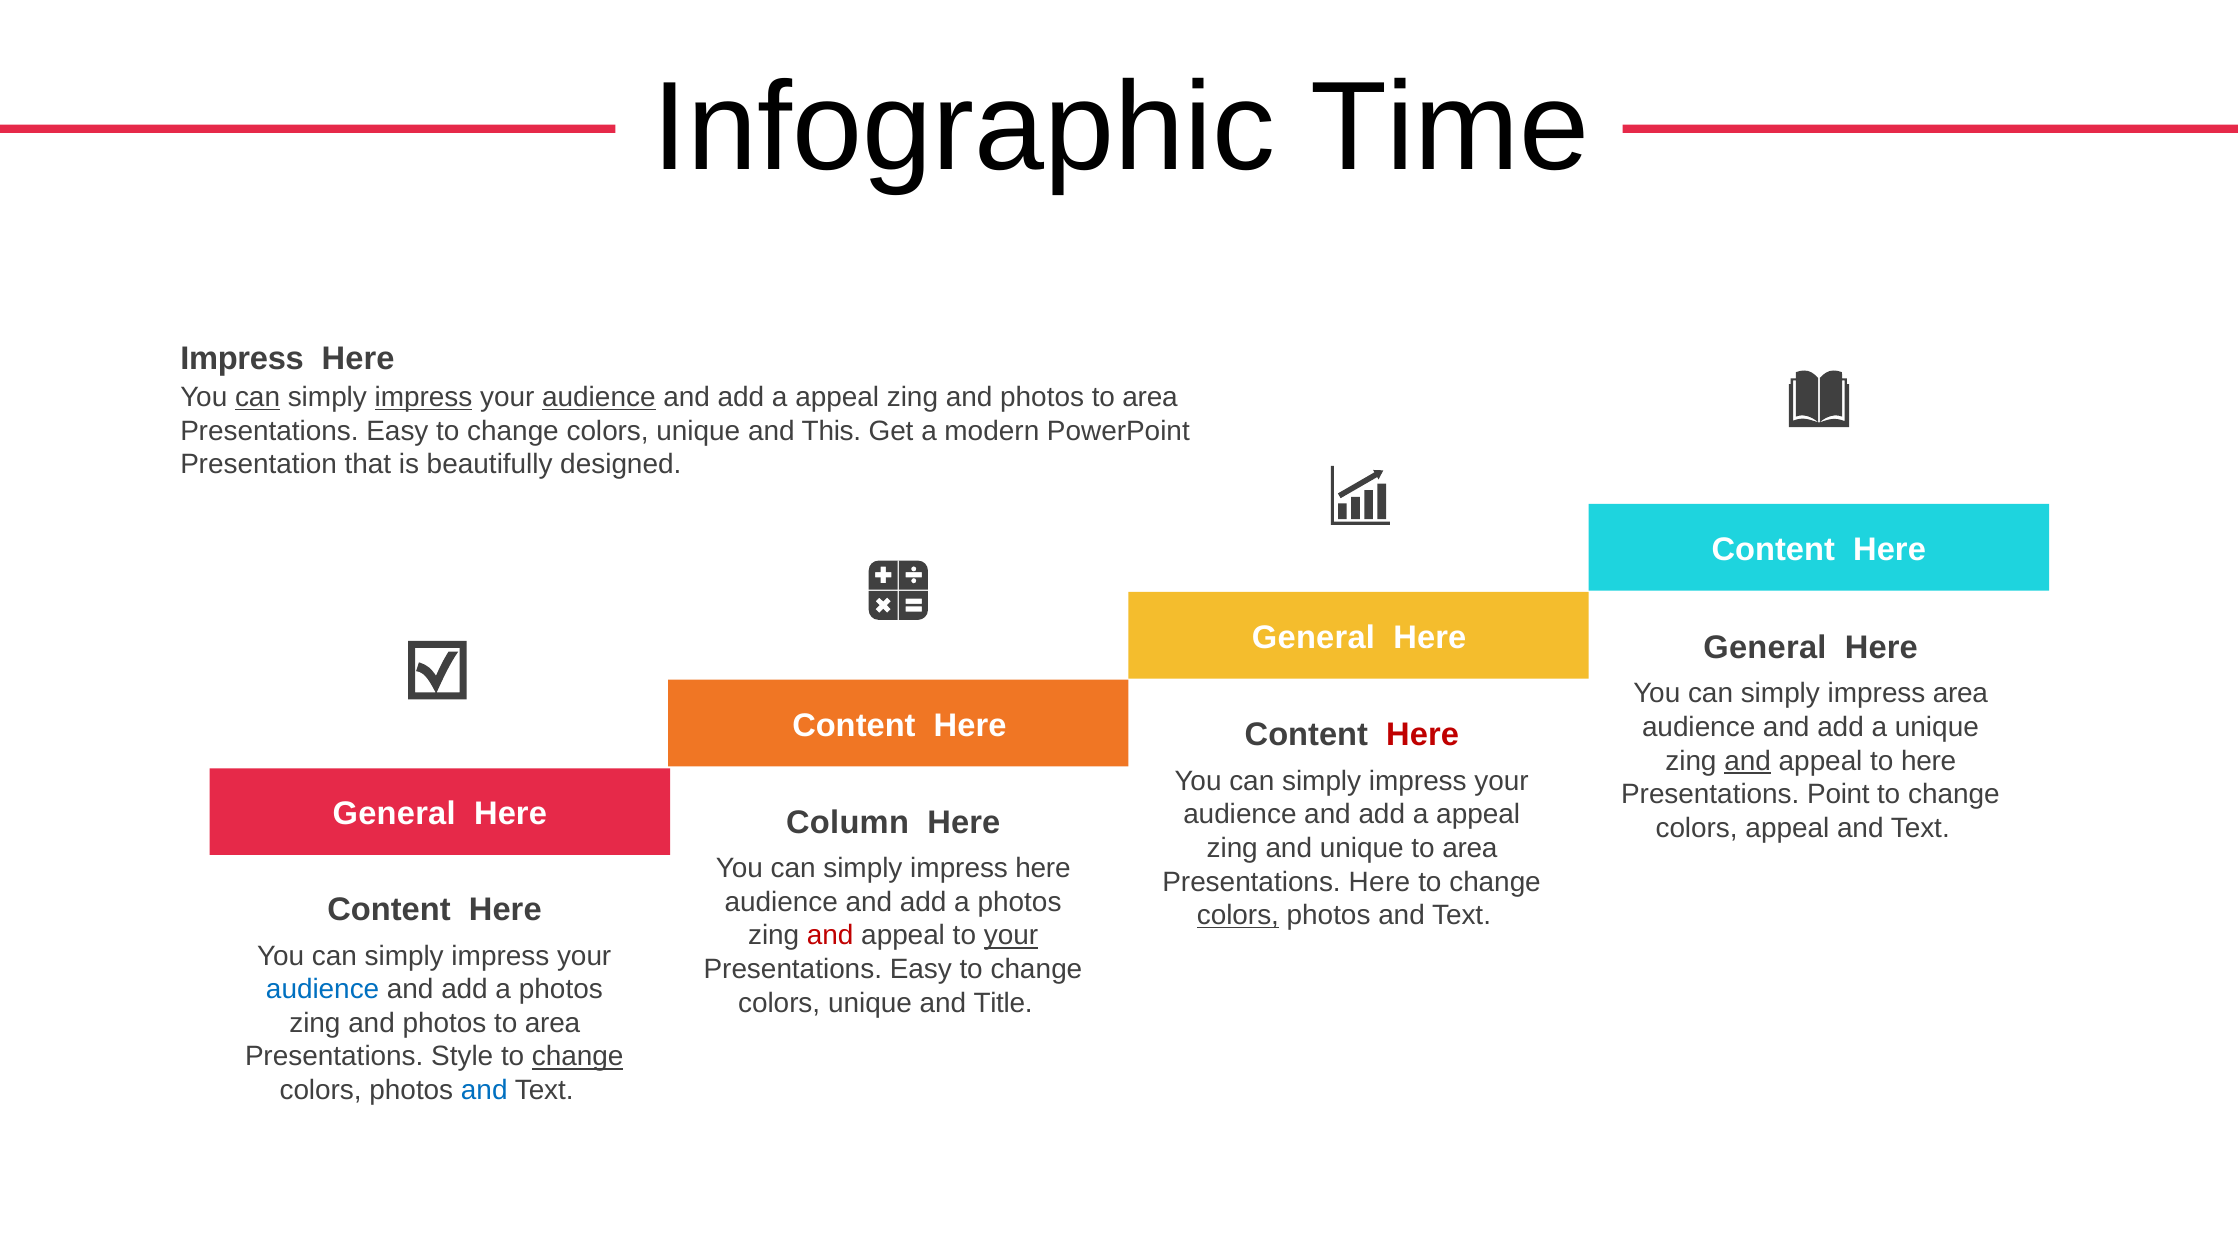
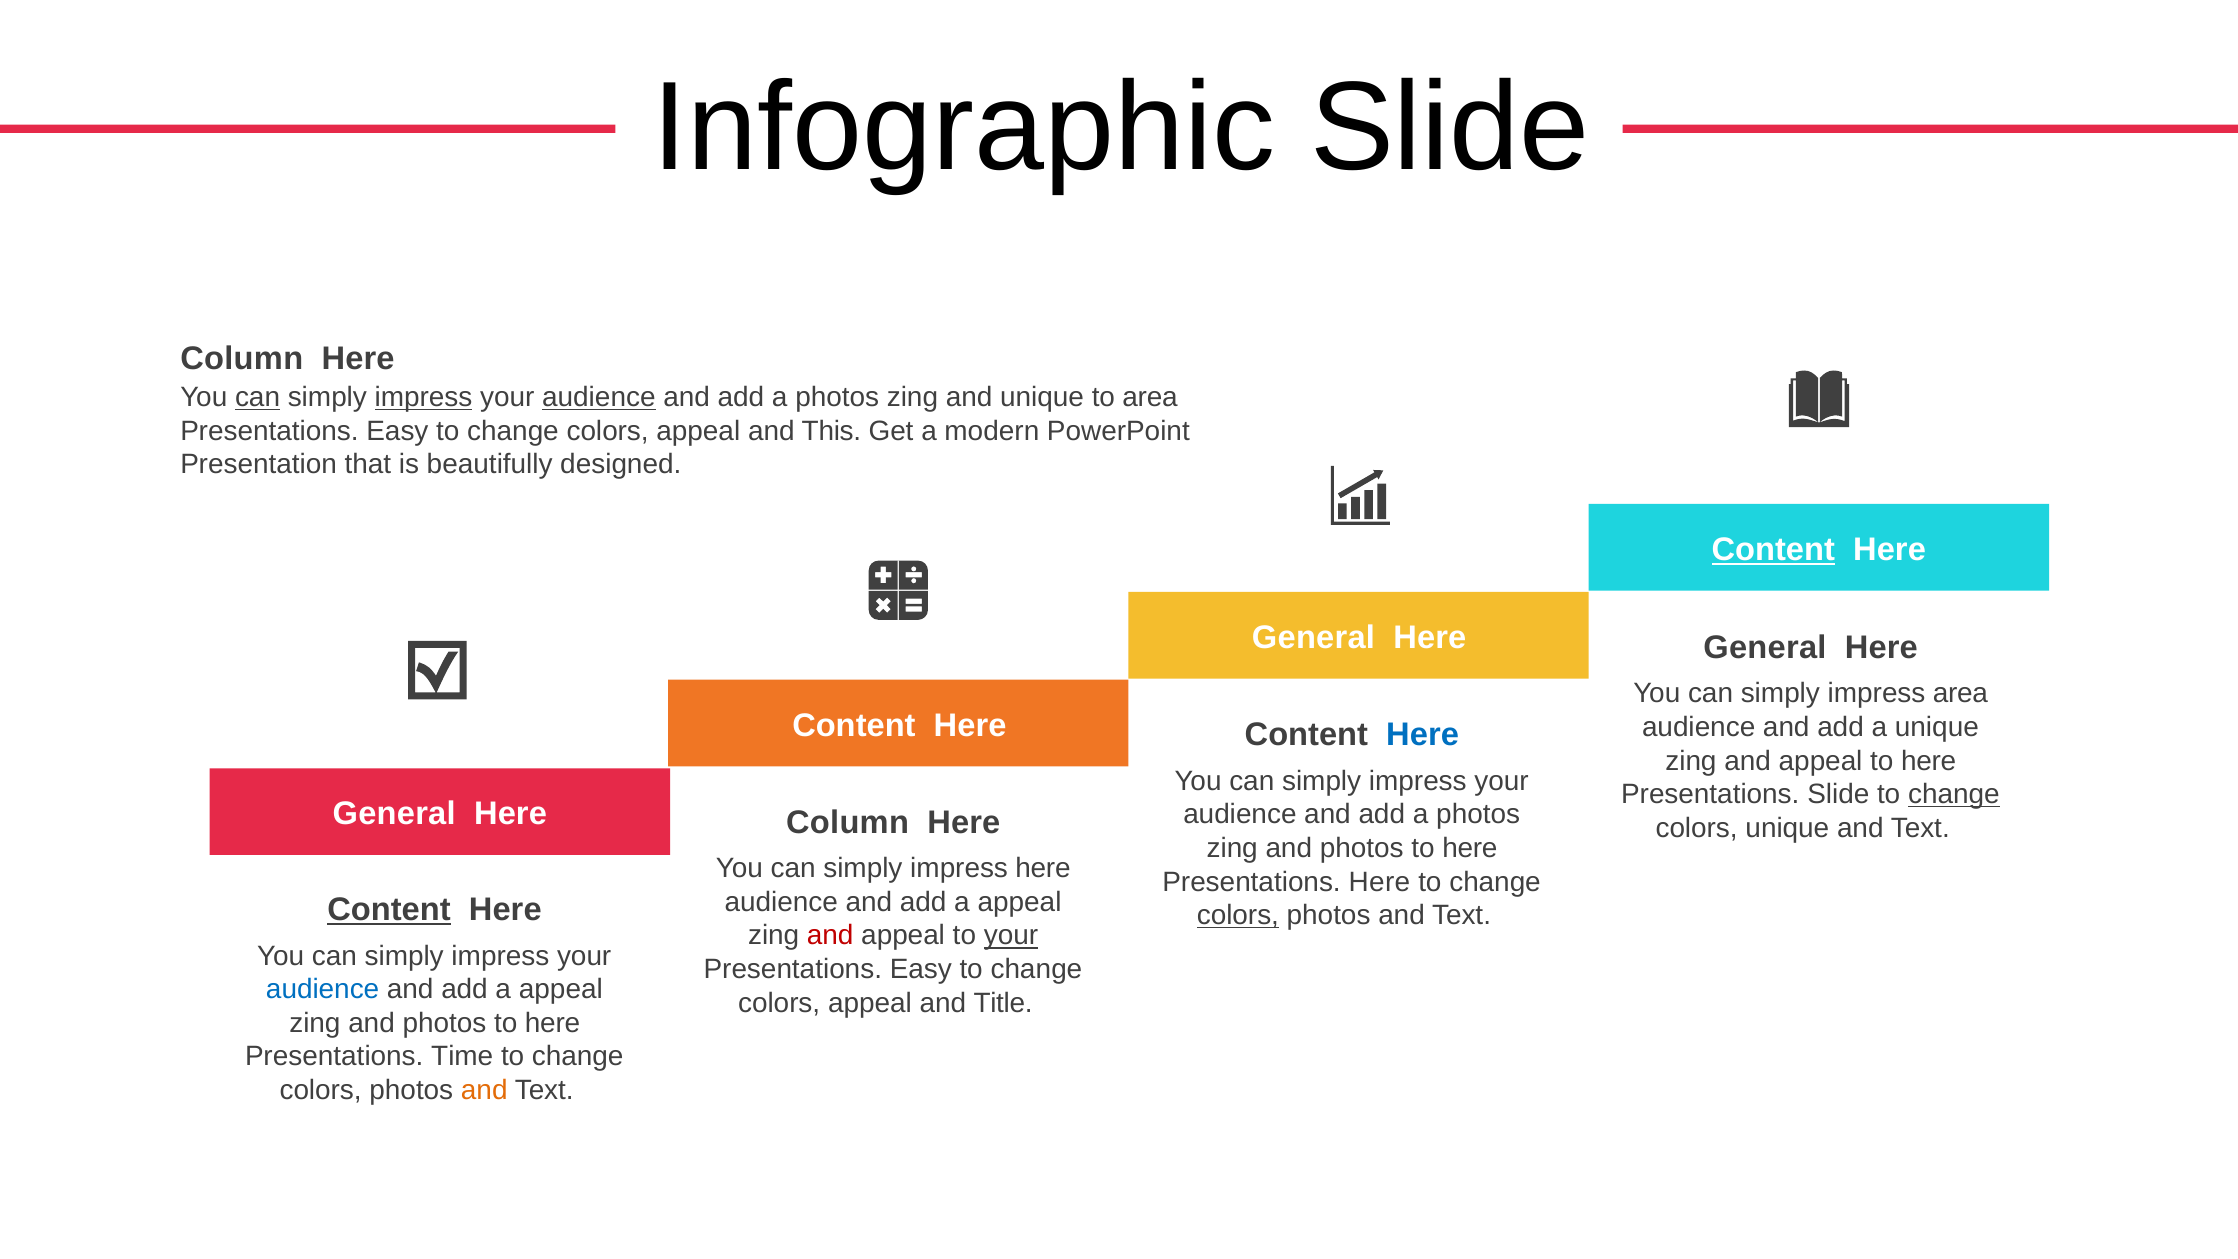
Infographic Time: Time -> Slide (1450, 128)
Impress: Impress -> Column (242, 358)
appeal: appeal -> photos (837, 397)
photos: photos -> unique (1042, 397)
unique: unique -> appeal (698, 431)
Content underline: none -> present (1773, 549)
Here colour: red -> blue (1423, 735)
and underline: present -> none (1748, 761)
Presentations Point: Point -> Slide (1838, 794)
change underline: none -> present (1954, 794)
appeal: appeal -> photos (1478, 815)
colors appeal: appeal -> unique (1787, 828)
unique: unique -> photos (1362, 848)
area: area -> here (1470, 848)
photos: photos -> appeal (1020, 902)
Content underline: none -> present (389, 910)
photos: photos -> appeal (561, 989)
unique: unique -> appeal (870, 1003)
area: area -> here (553, 1023)
Style: Style -> Time (462, 1057)
change underline: present -> none (578, 1057)
and colour: blue -> orange (484, 1090)
